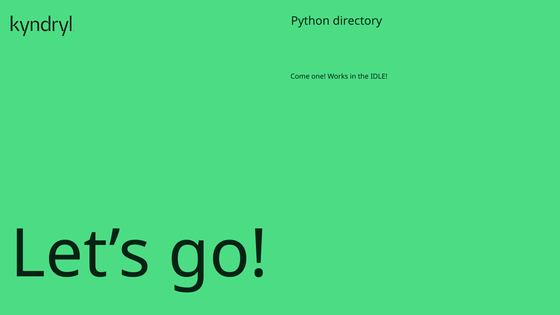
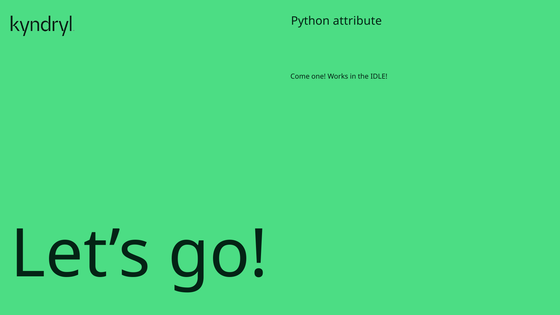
directory: directory -> attribute (357, 21)
